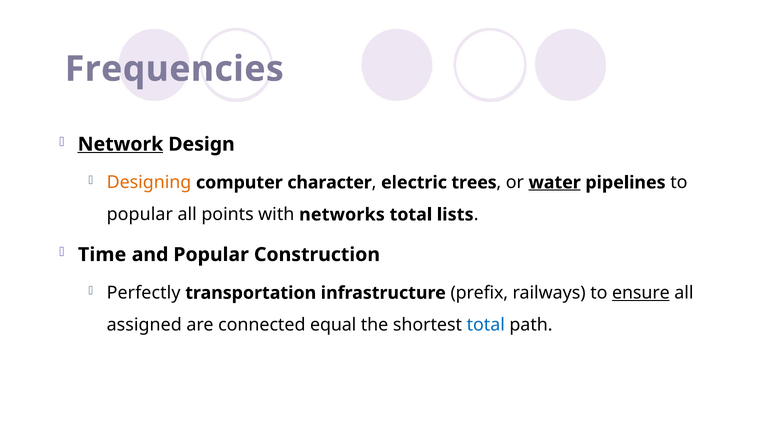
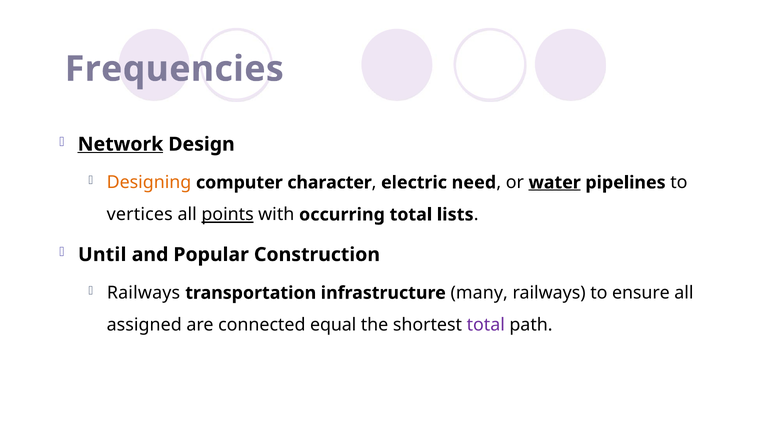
trees: trees -> need (474, 183)
popular: popular -> vertices (140, 215)
points underline: none -> present (228, 215)
networks: networks -> occurring (342, 215)
Time: Time -> Until (102, 255)
Perfectly: Perfectly -> Railways (144, 293)
prefix: prefix -> many (479, 293)
ensure underline: present -> none (641, 293)
total colour: blue -> purple (486, 325)
